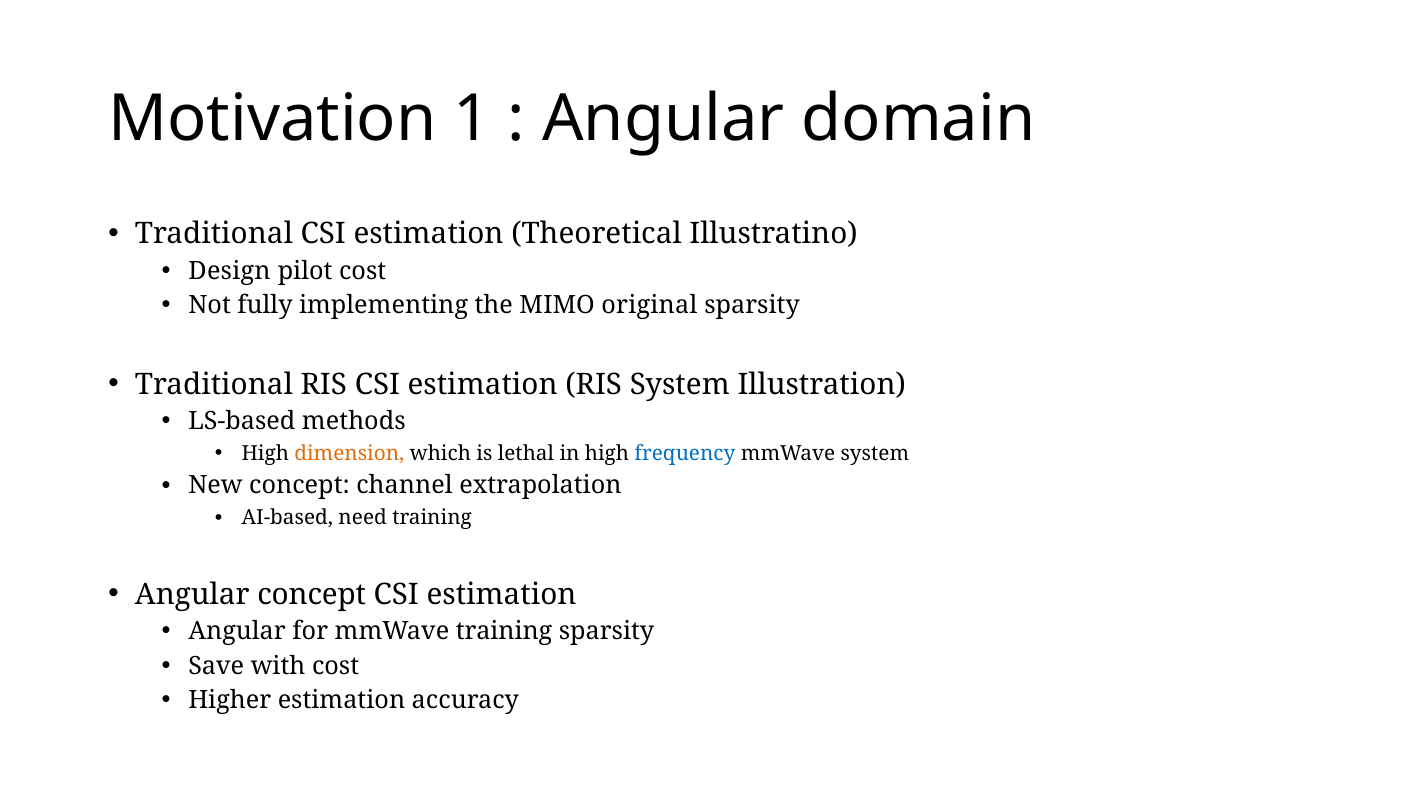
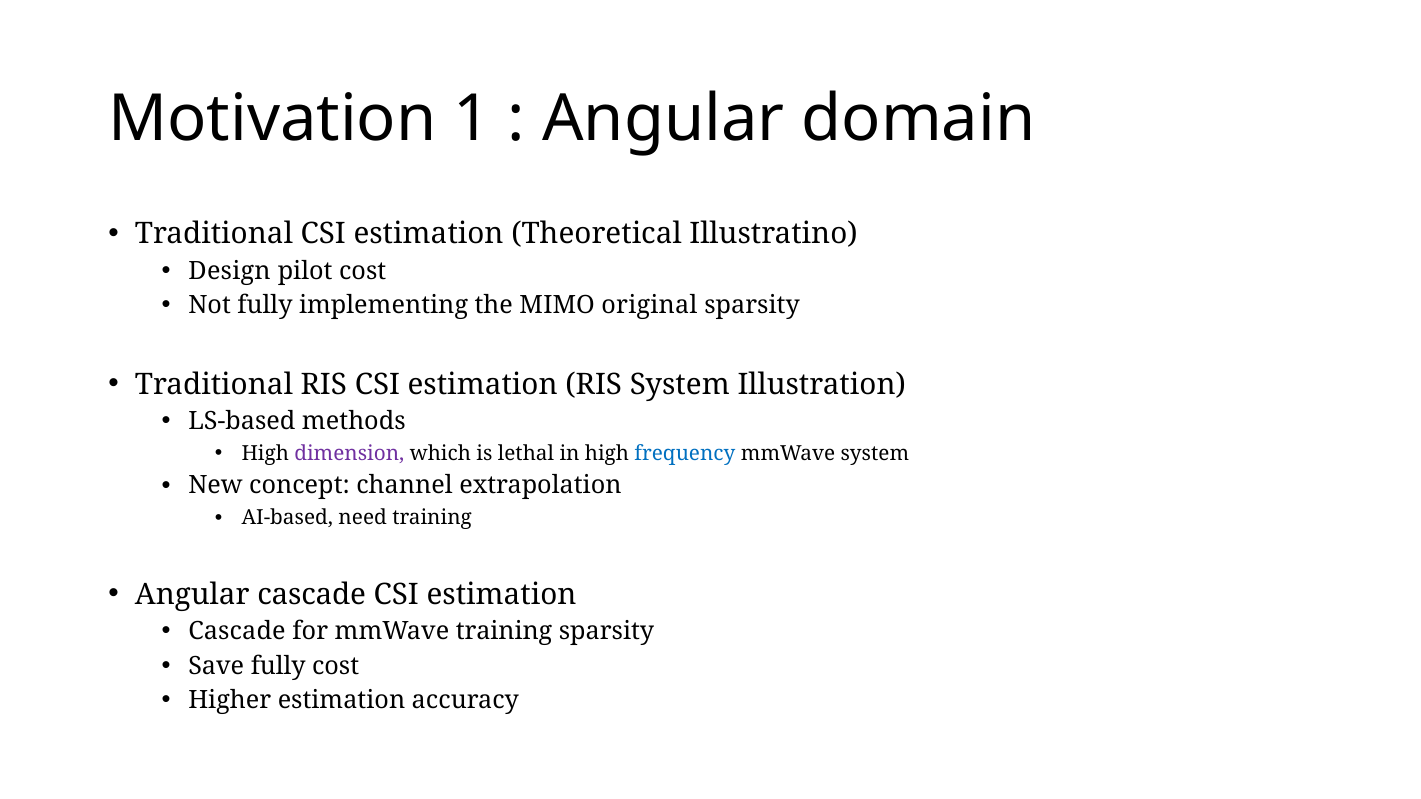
dimension colour: orange -> purple (349, 454)
Angular concept: concept -> cascade (312, 595)
Angular: Angular -> Cascade (237, 631)
Save with: with -> fully (278, 666)
